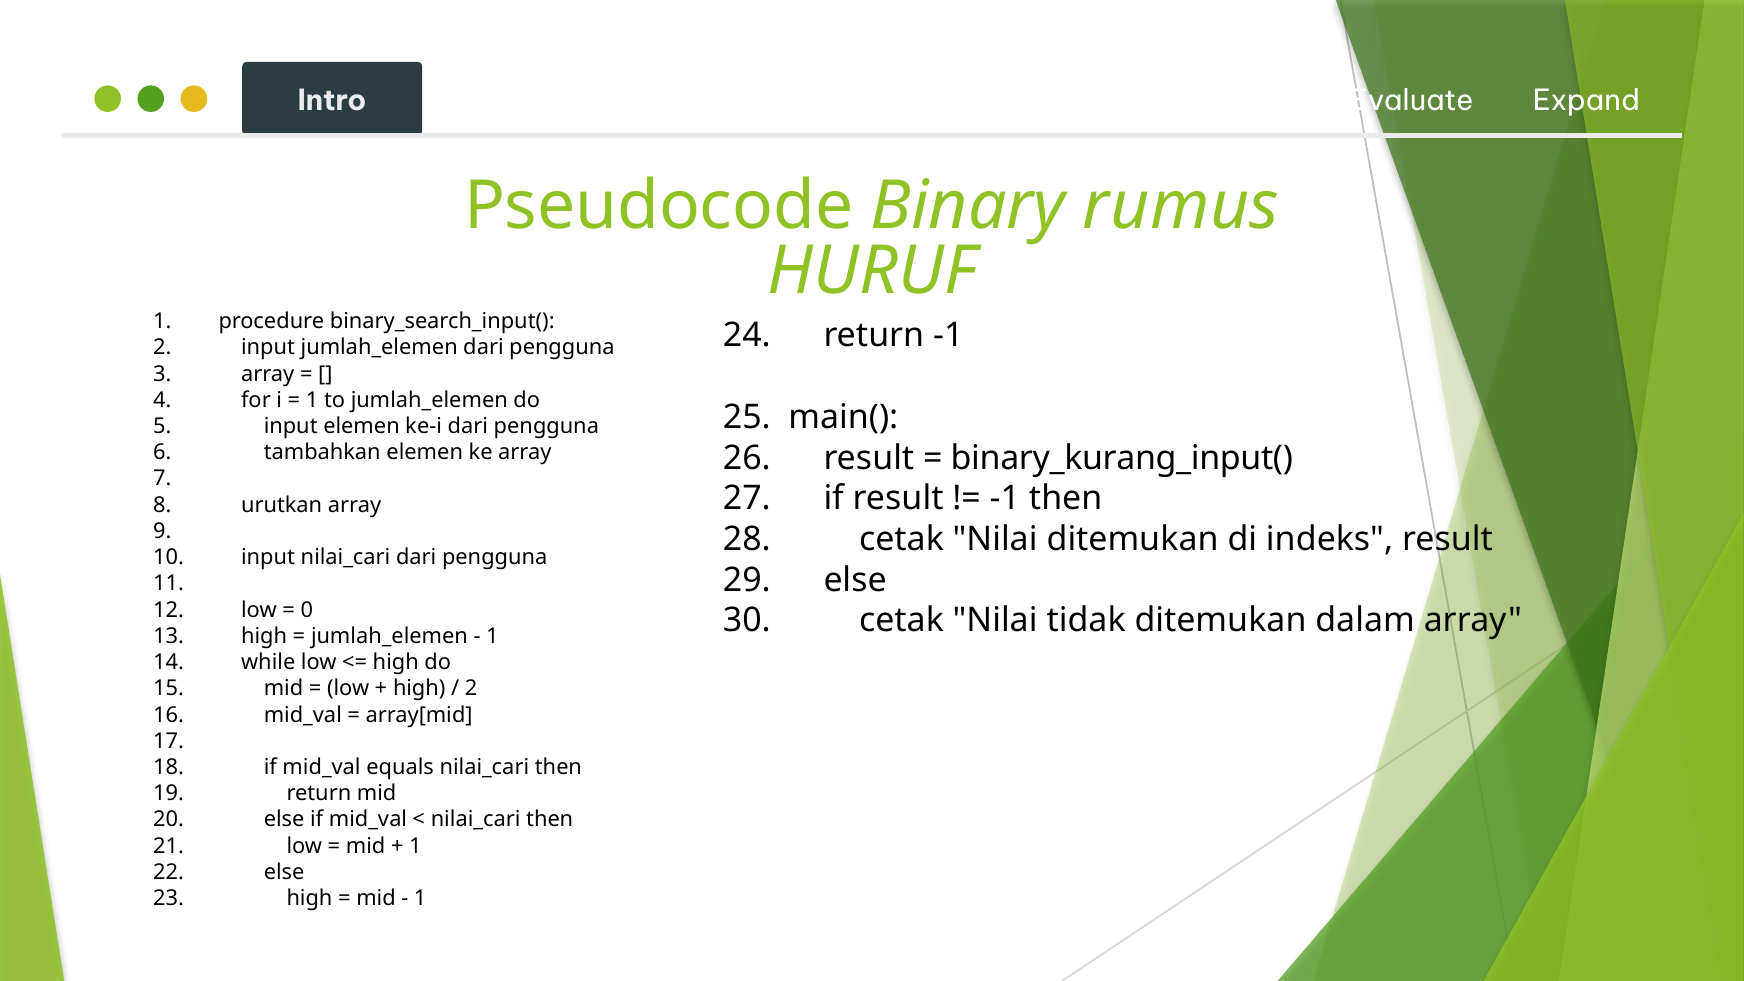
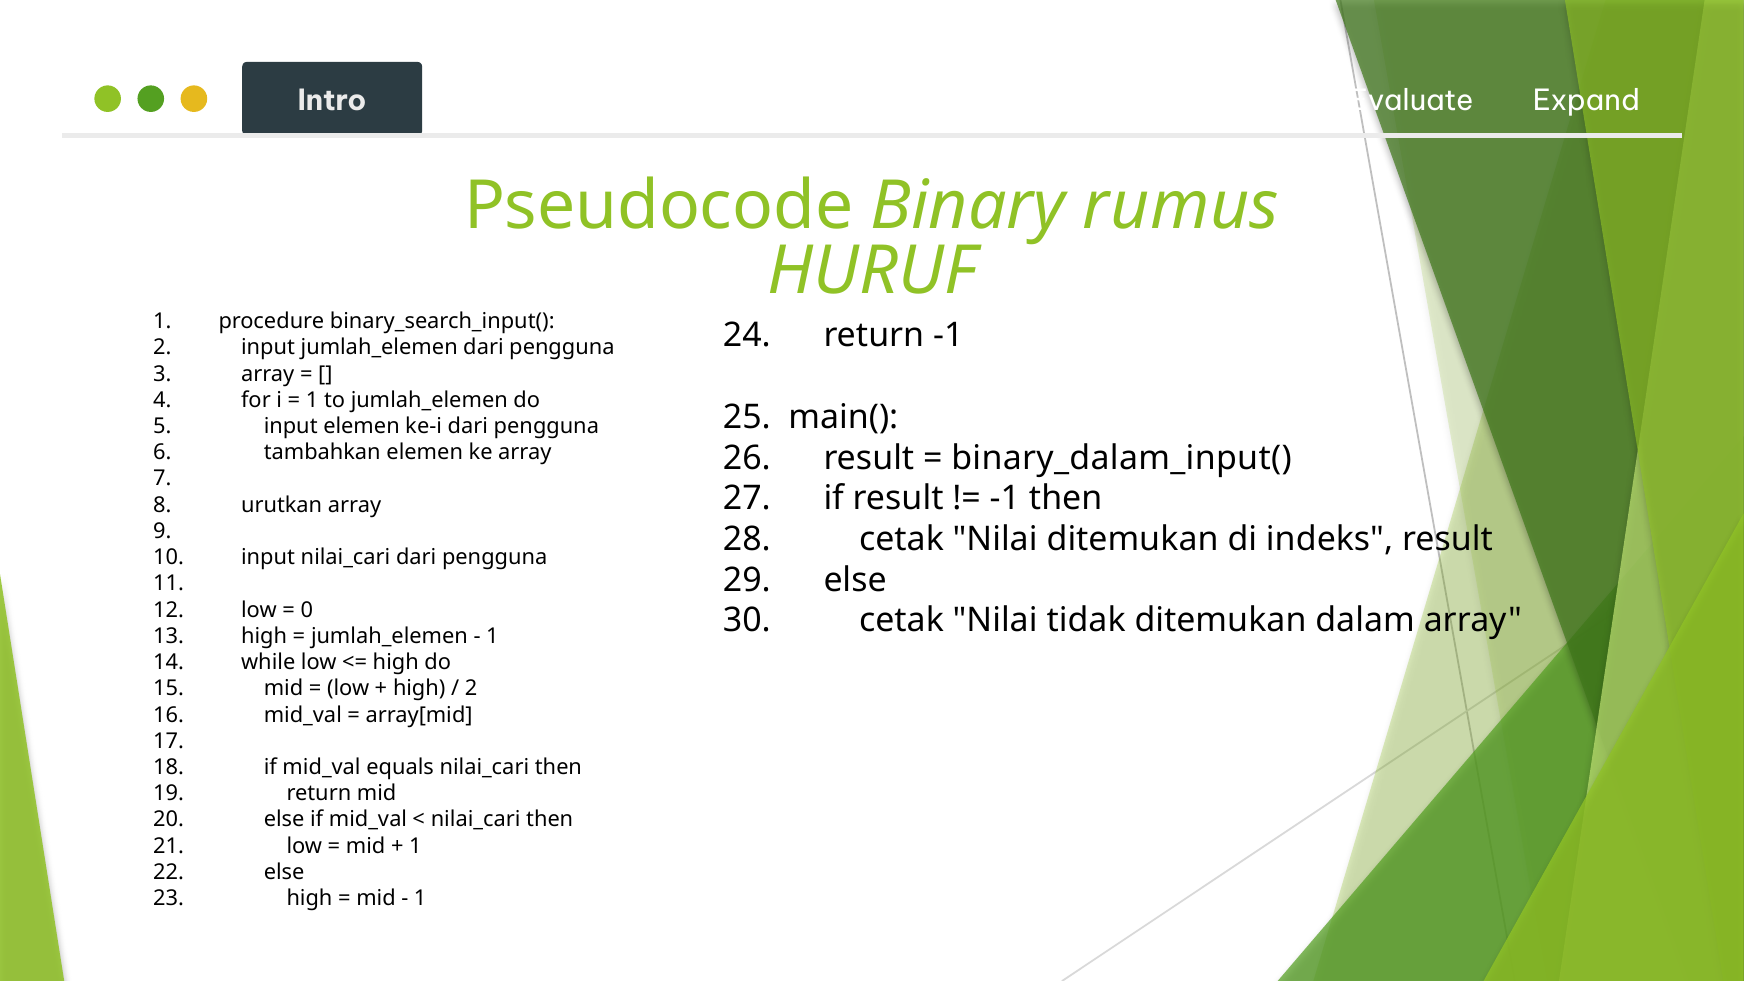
binary_kurang_input(: binary_kurang_input( -> binary_dalam_input( (1122, 458)
